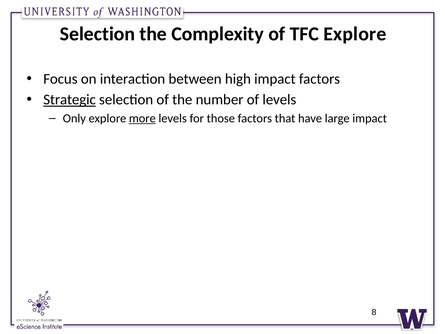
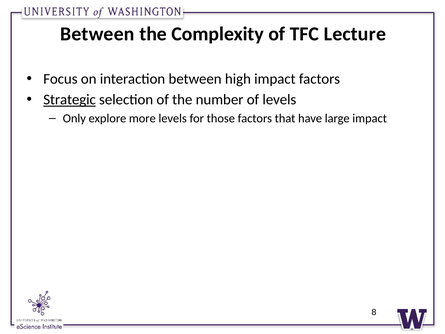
Selection: Selection -> Between (97, 34)
TFC Explore: Explore -> Lecture (355, 34)
more underline: present -> none (142, 118)
